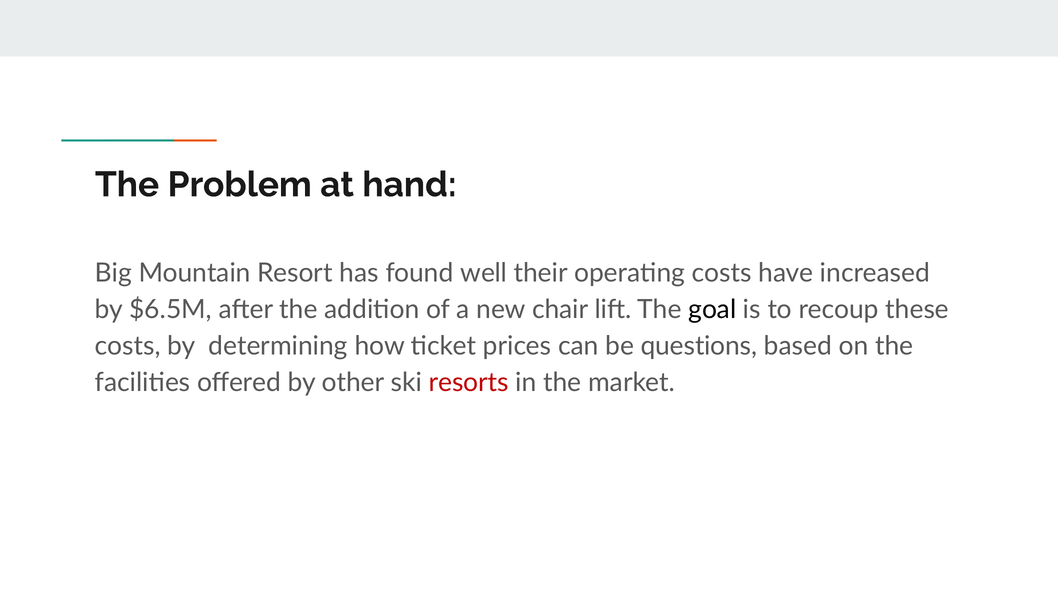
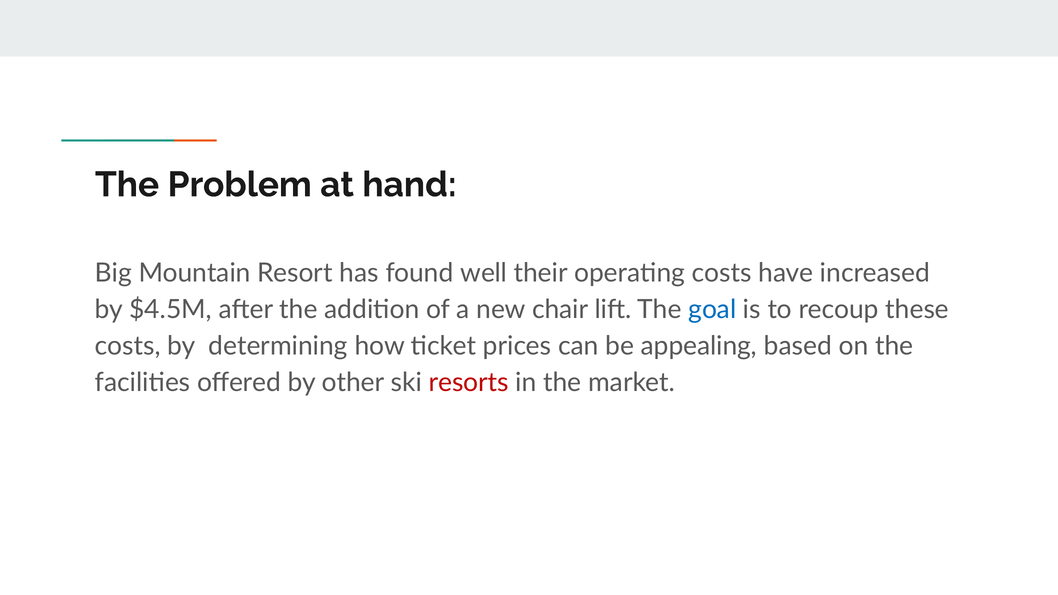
$6.5M: $6.5M -> $4.5M (171, 310)
goal colour: black -> blue (712, 310)
questions: questions -> appealing (699, 346)
